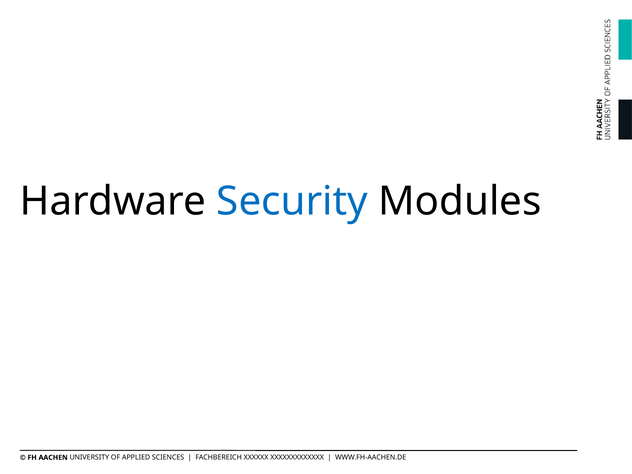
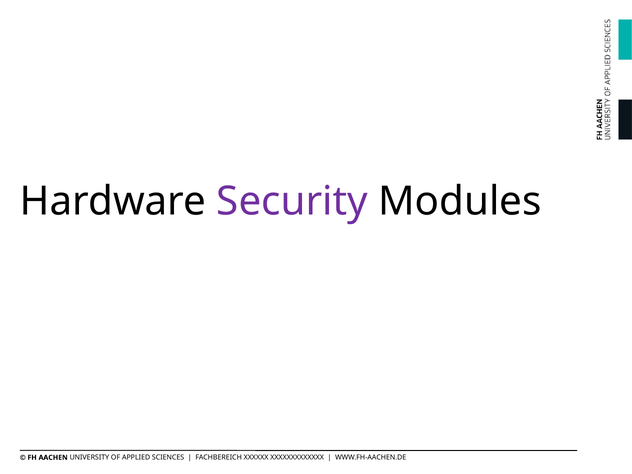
Security colour: blue -> purple (292, 201)
